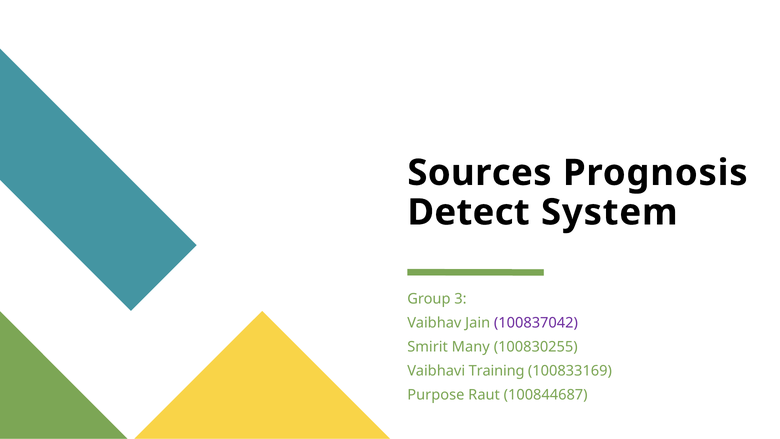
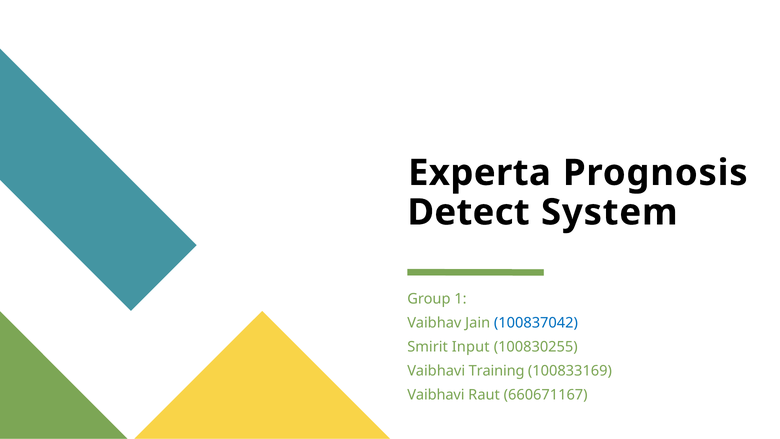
Sources: Sources -> Experta (479, 173)
3: 3 -> 1 (460, 299)
100837042 colour: purple -> blue (536, 323)
Many: Many -> Input (471, 347)
Purpose: Purpose -> Vaibhavi (436, 395)
100844687: 100844687 -> 660671167 (546, 395)
